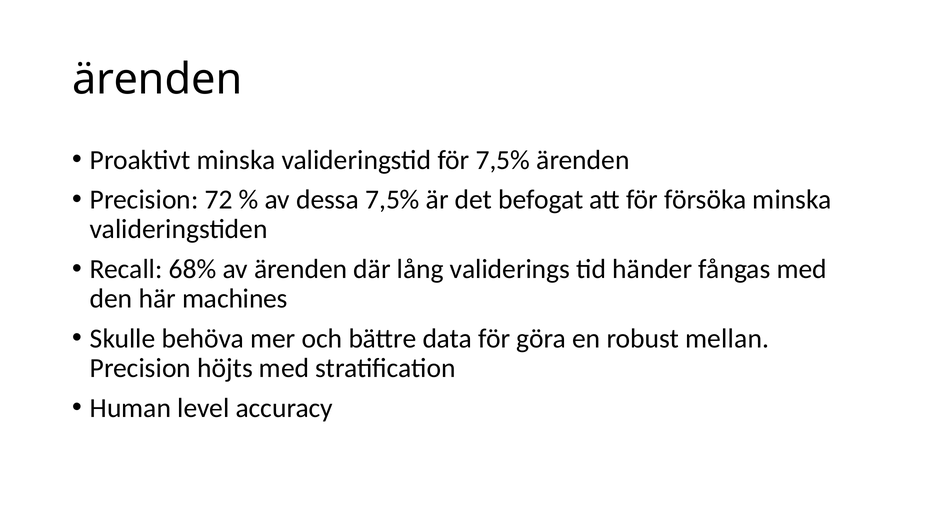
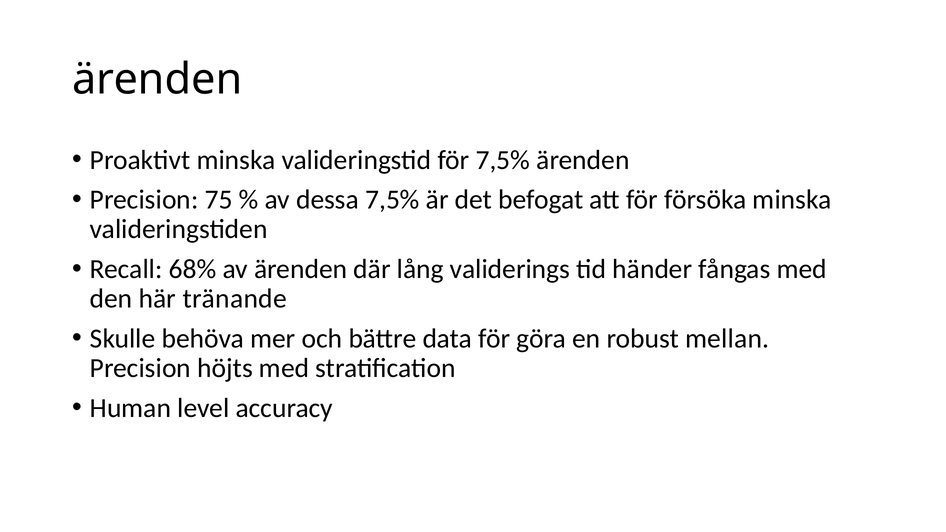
72: 72 -> 75 (219, 200)
machines: machines -> tränande (235, 299)
